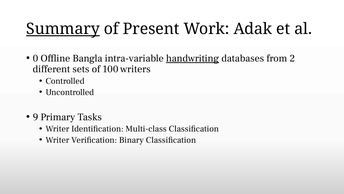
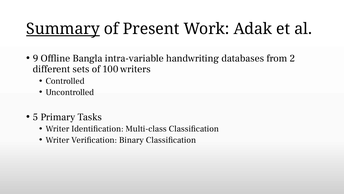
0: 0 -> 9 (35, 58)
handwriting underline: present -> none (193, 58)
9: 9 -> 5 (35, 117)
